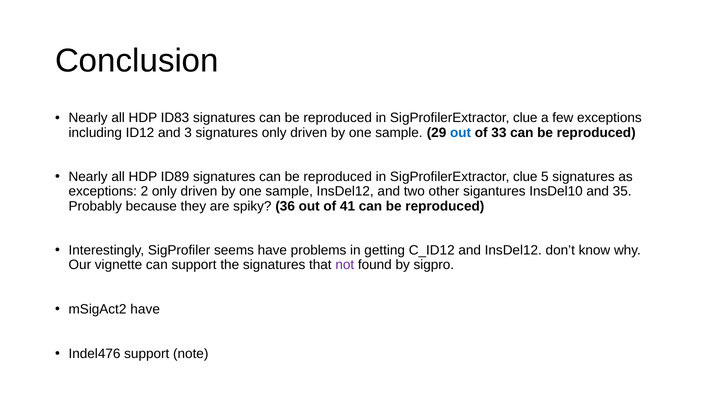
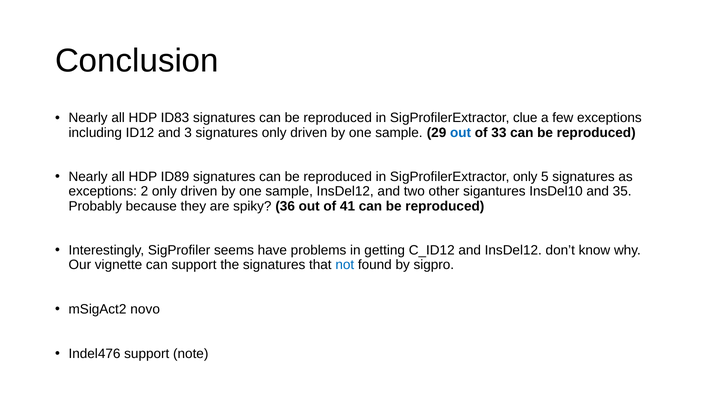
clue: clue -> only (525, 177)
not colour: purple -> blue (345, 265)
mSigAct2 have: have -> novo (145, 309)
